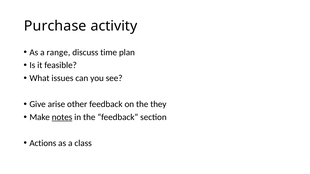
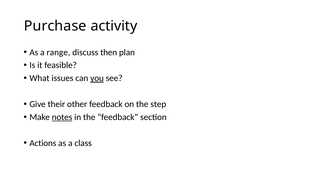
time: time -> then (109, 52)
you underline: none -> present (97, 78)
arise: arise -> their (56, 104)
they: they -> step (158, 104)
